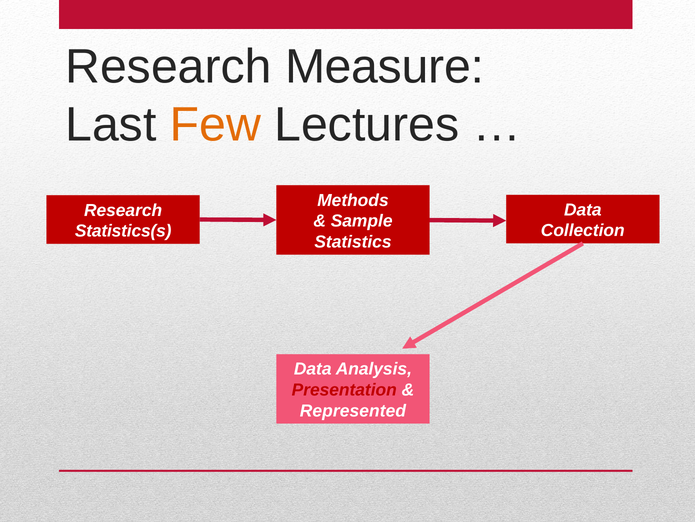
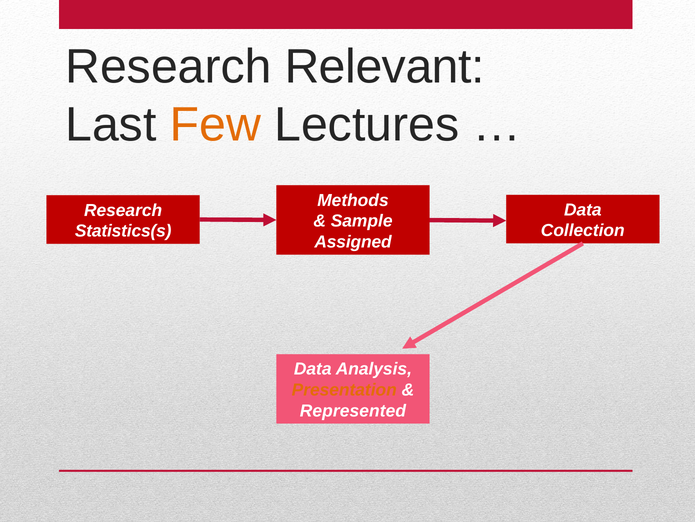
Measure: Measure -> Relevant (385, 67)
Statistics: Statistics -> Assigned (353, 242)
Presentation colour: red -> orange (344, 390)
